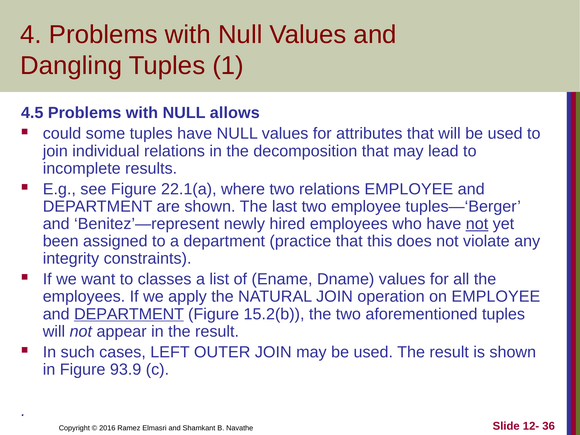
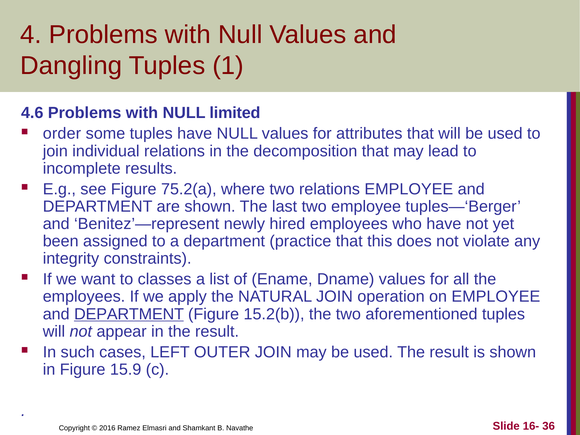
4.5: 4.5 -> 4.6 (32, 113)
allows: allows -> limited (235, 113)
could: could -> order (62, 134)
22.1(a: 22.1(a -> 75.2(a (189, 189)
not underline: present -> none (477, 224)
93.9: 93.9 -> 15.9 (126, 369)
12-: 12- -> 16- (531, 426)
